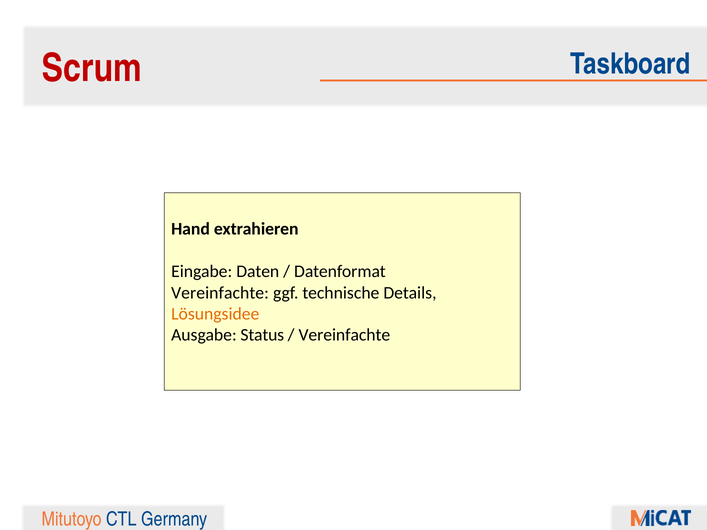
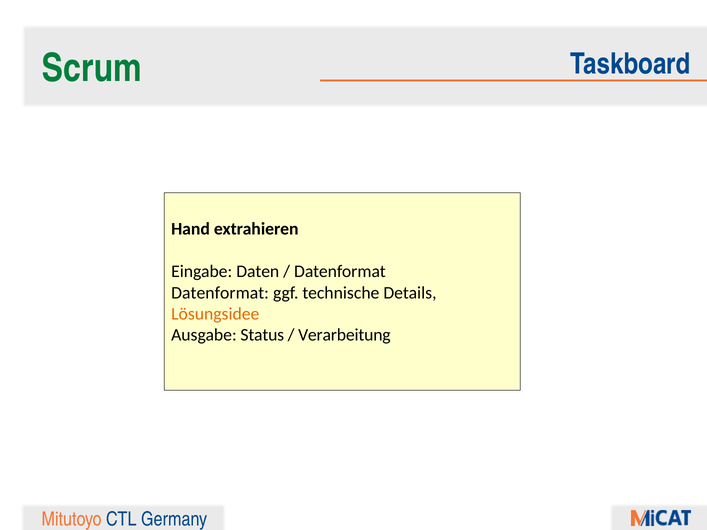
Scrum colour: red -> green (92, 69)
Vereinfachte: Vereinfachte -> Datenformat (220, 293)
Vereinfachte: Vereinfachte -> Verarbeitung (344, 335)
